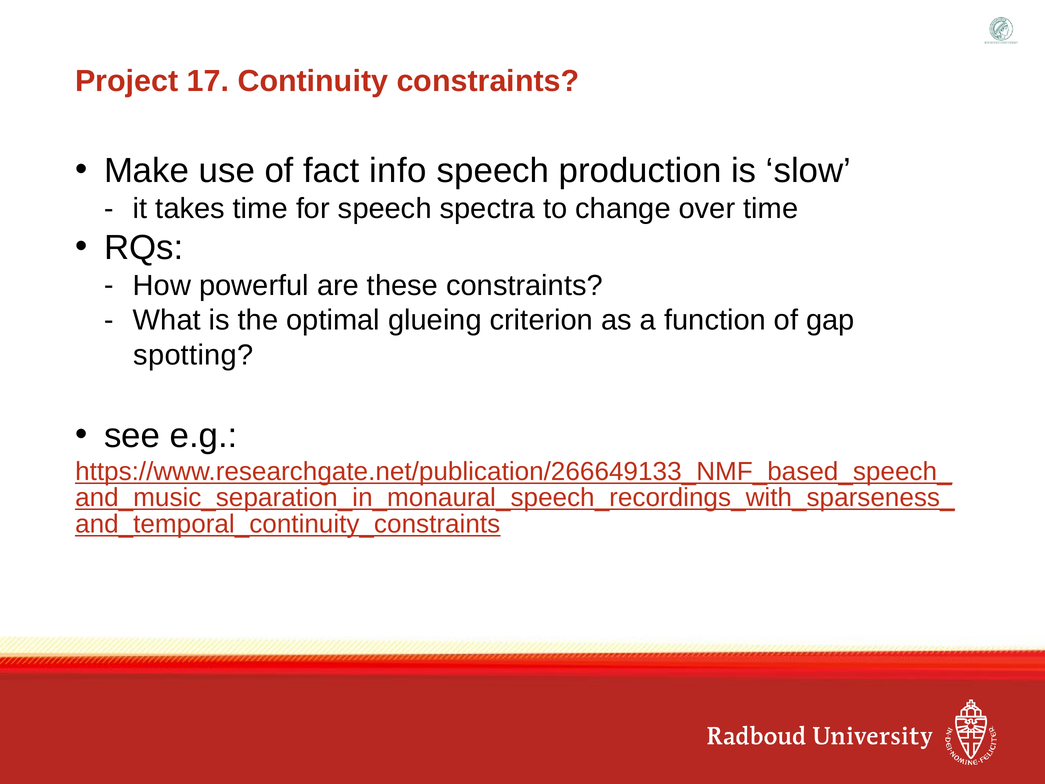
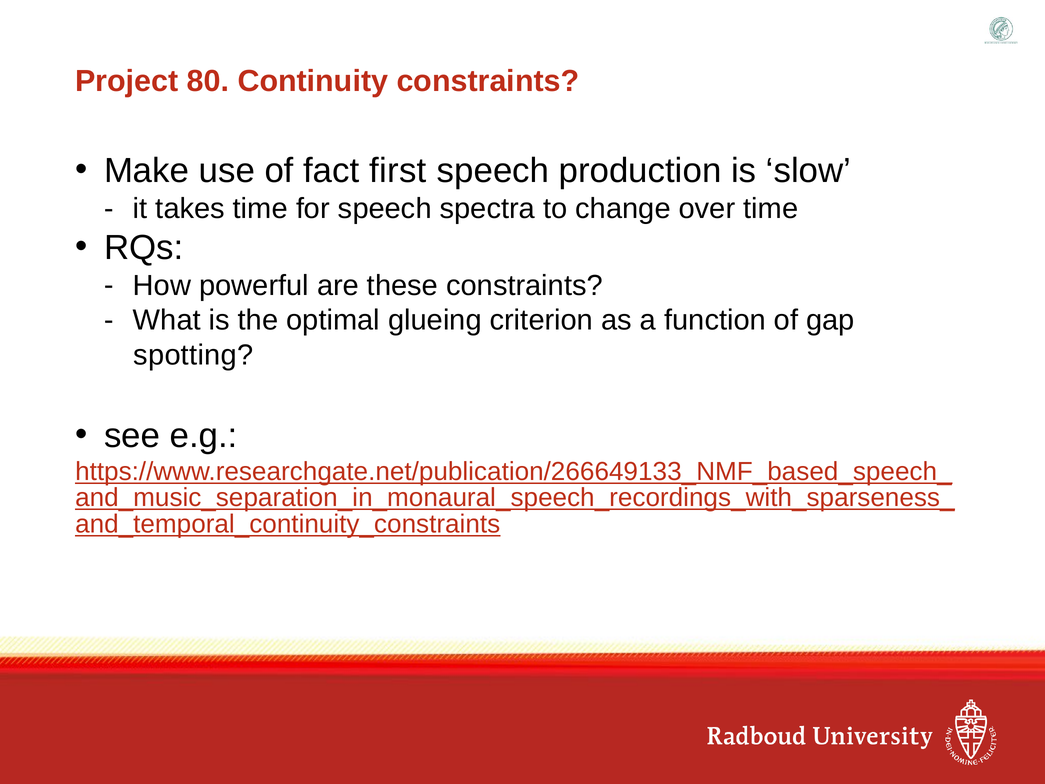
17: 17 -> 80 (208, 81)
info: info -> first (398, 171)
